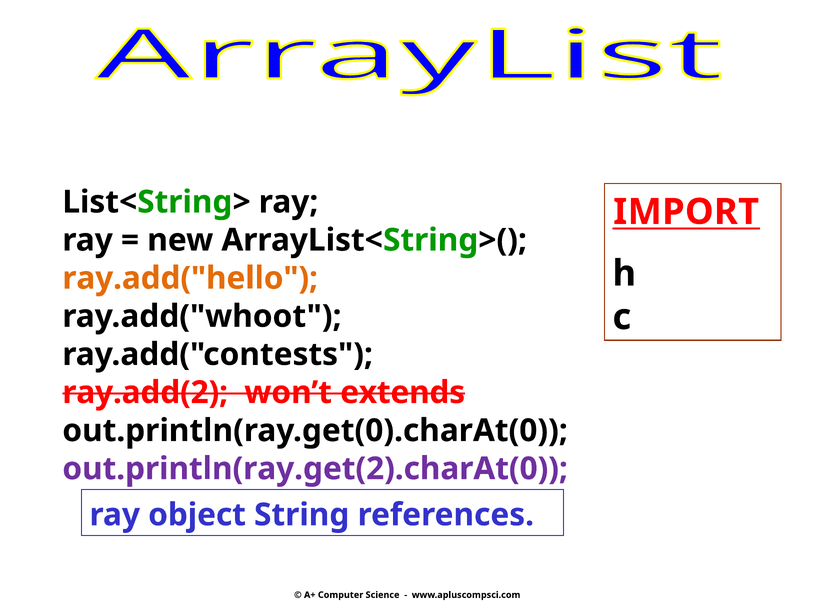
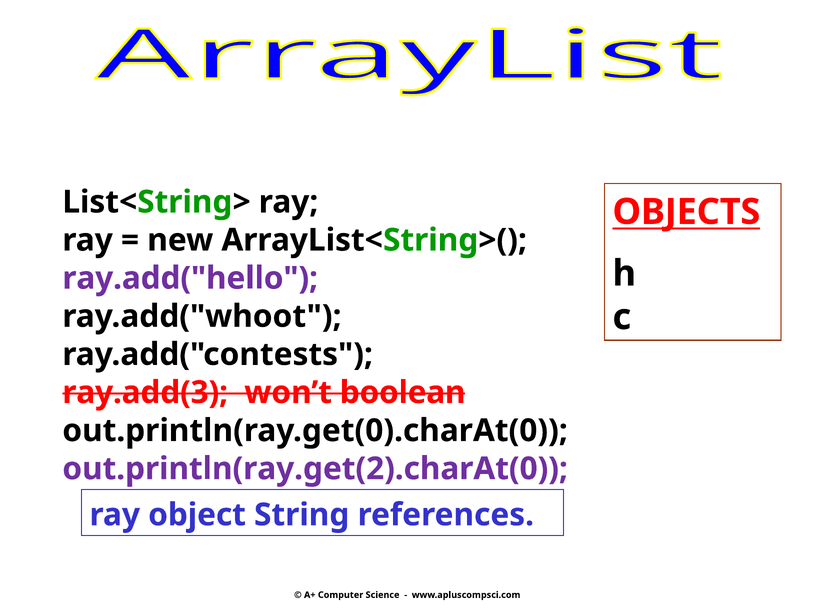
IMPORT: IMPORT -> OBJECTS (686, 212)
ray.add("hello colour: orange -> purple (190, 278)
ray.add(2: ray.add(2 -> ray.add(3 (145, 392)
extends: extends -> boolean (403, 392)
